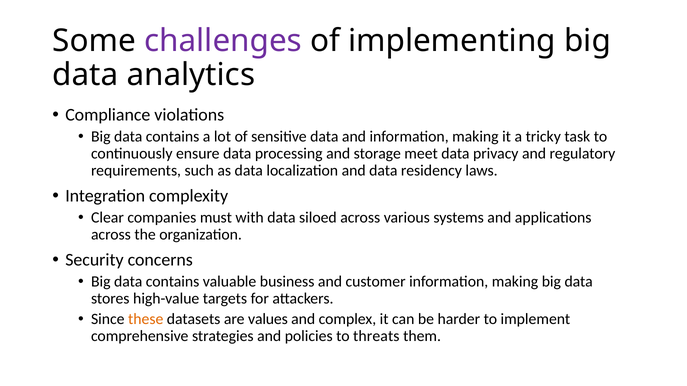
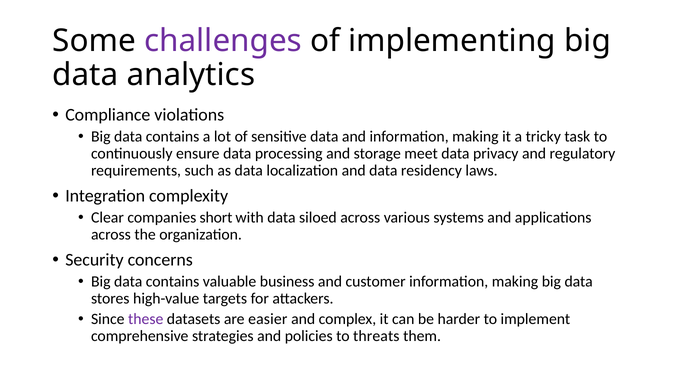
must: must -> short (216, 218)
these colour: orange -> purple (146, 319)
values: values -> easier (268, 319)
